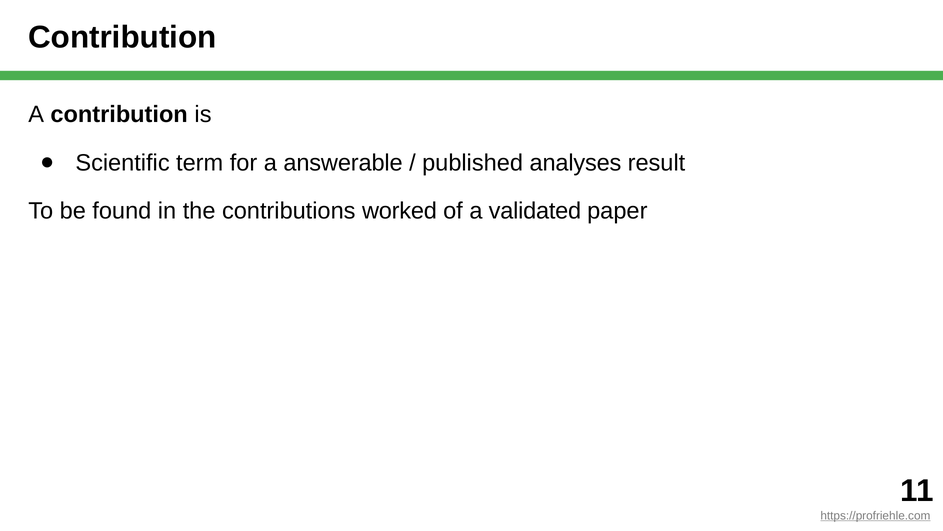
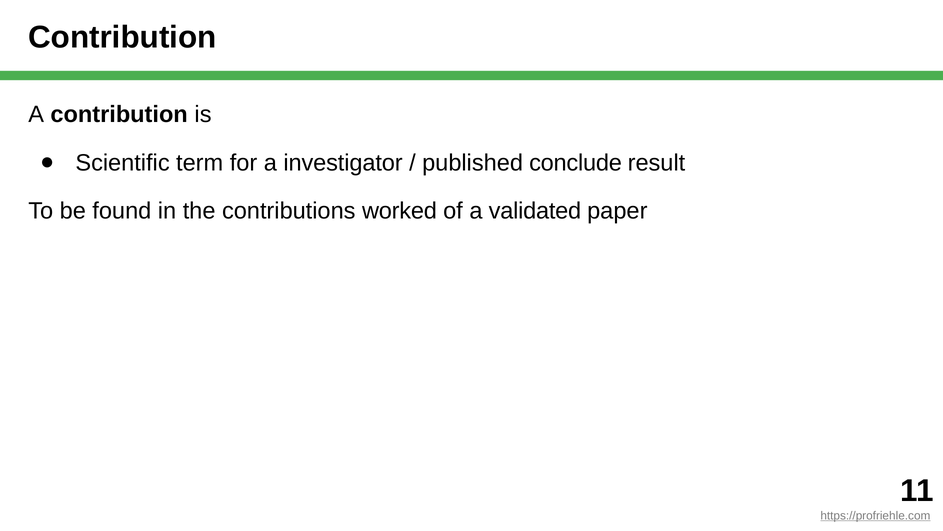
answerable: answerable -> investigator (343, 163)
analyses: analyses -> conclude (576, 163)
